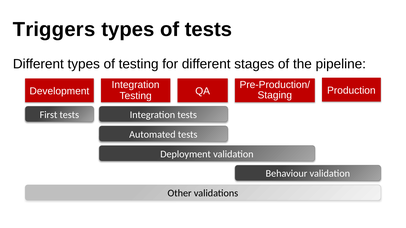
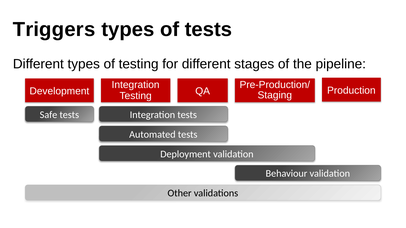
First: First -> Safe (49, 115)
